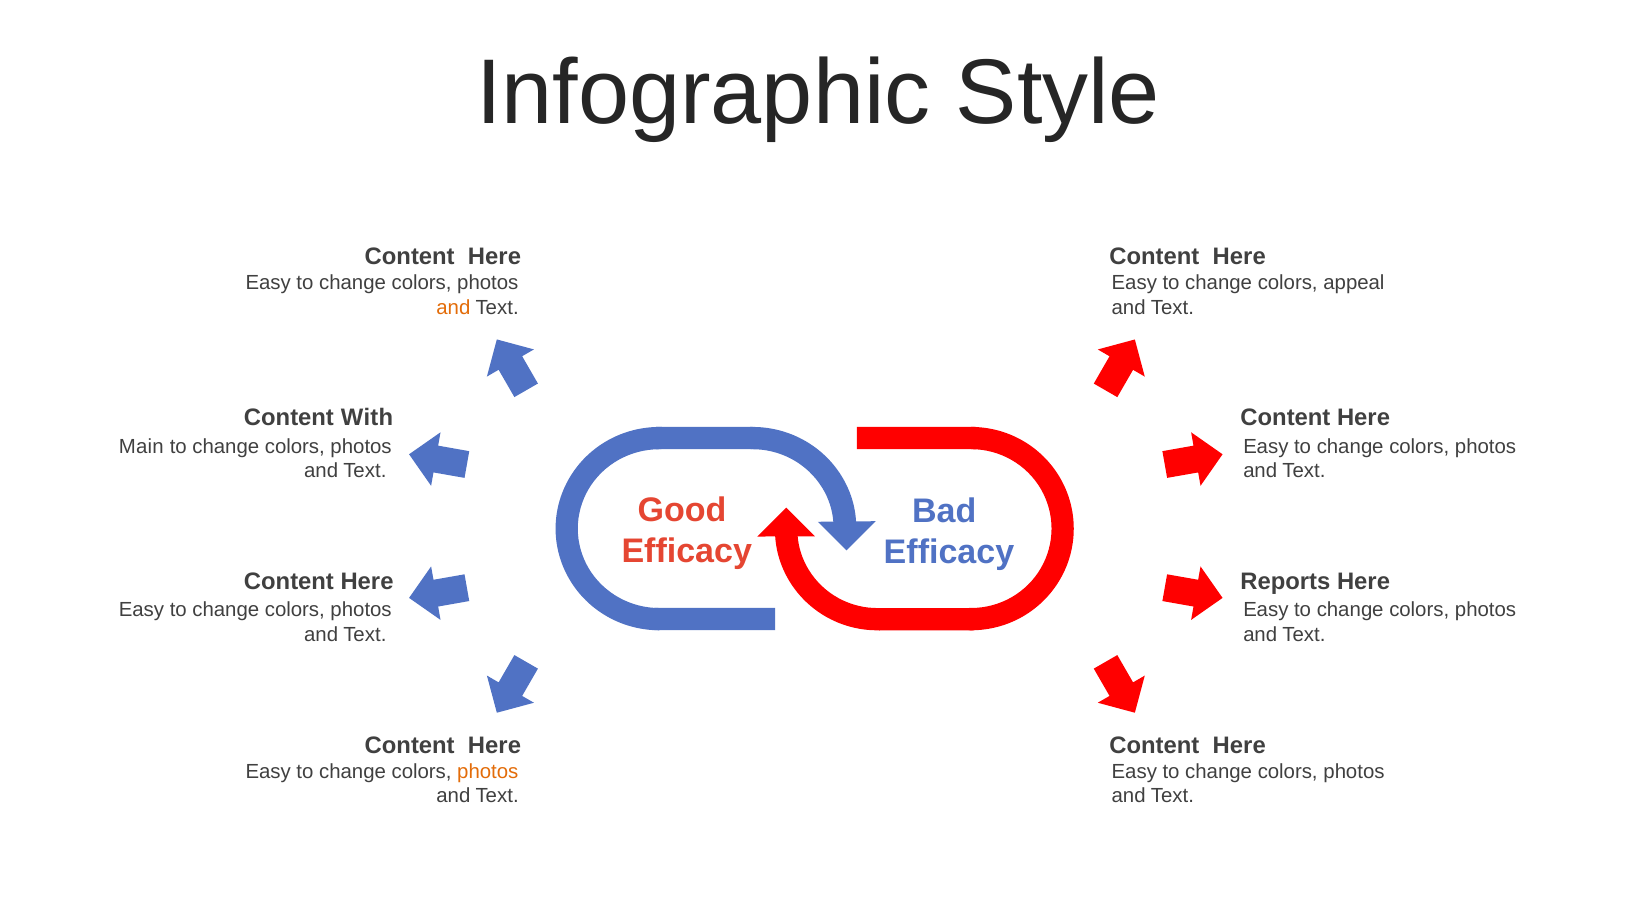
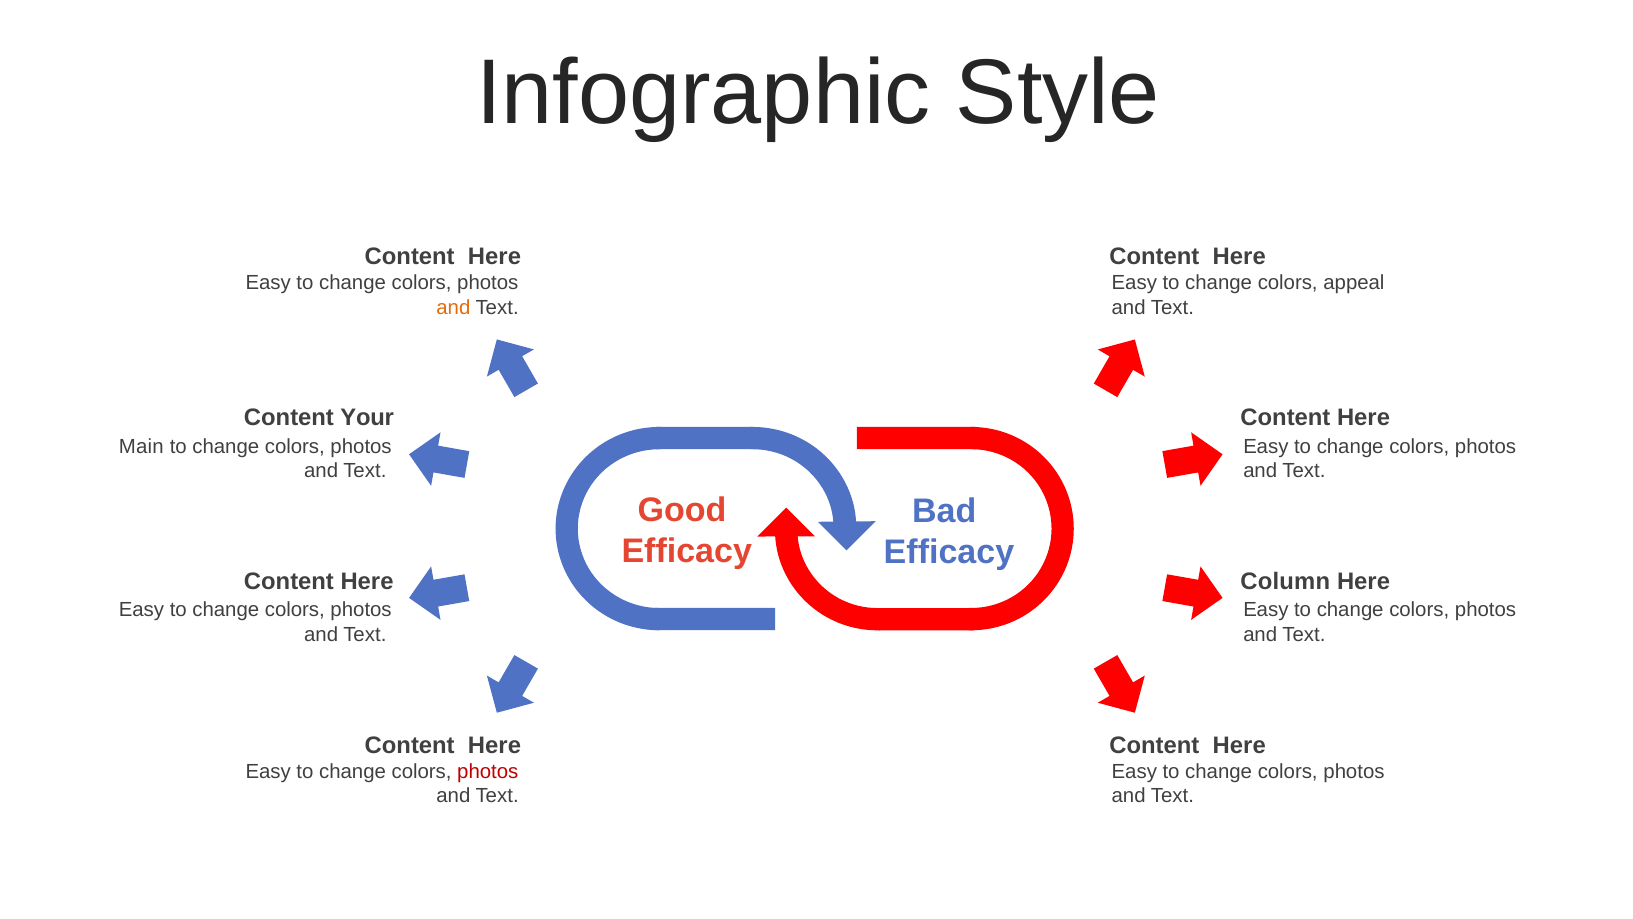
With: With -> Your (367, 418)
Reports: Reports -> Column (1285, 581)
photos colour: orange -> red (488, 771)
